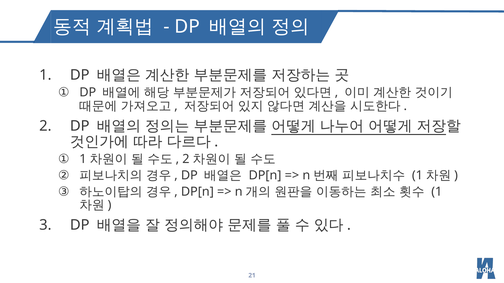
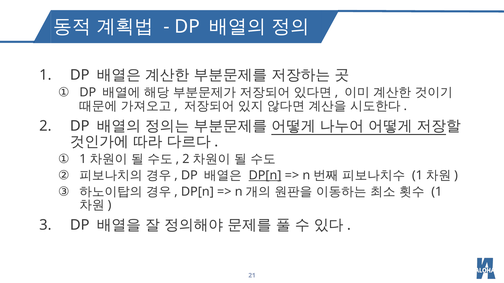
DP[n underline: none -> present (265, 176)
